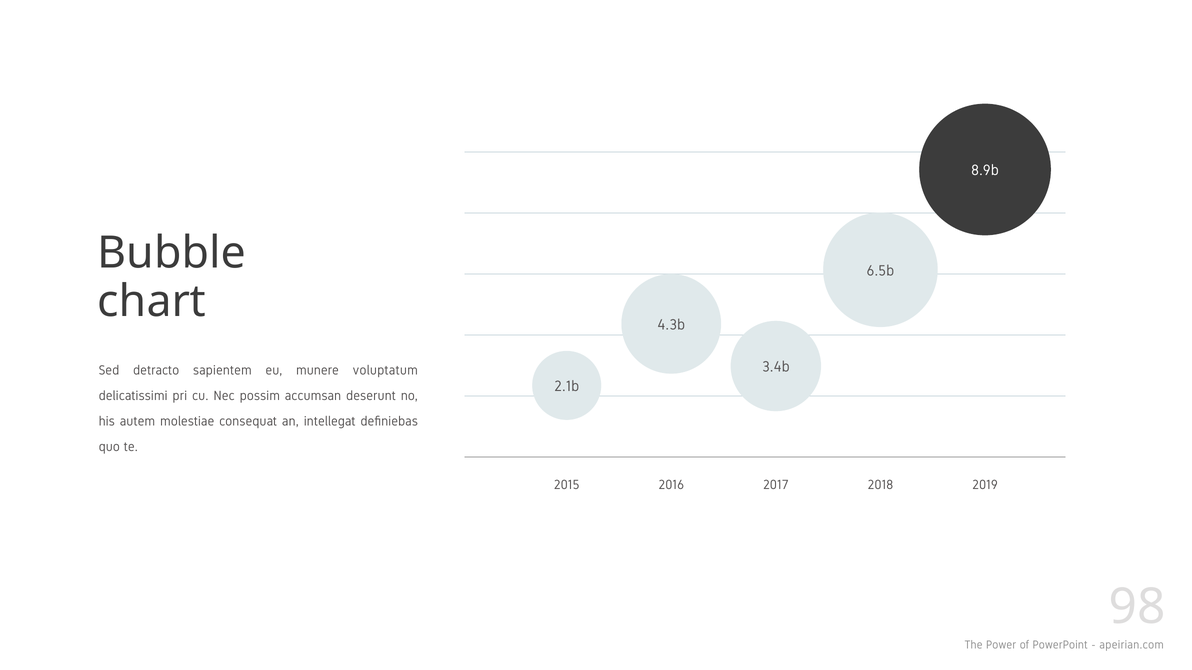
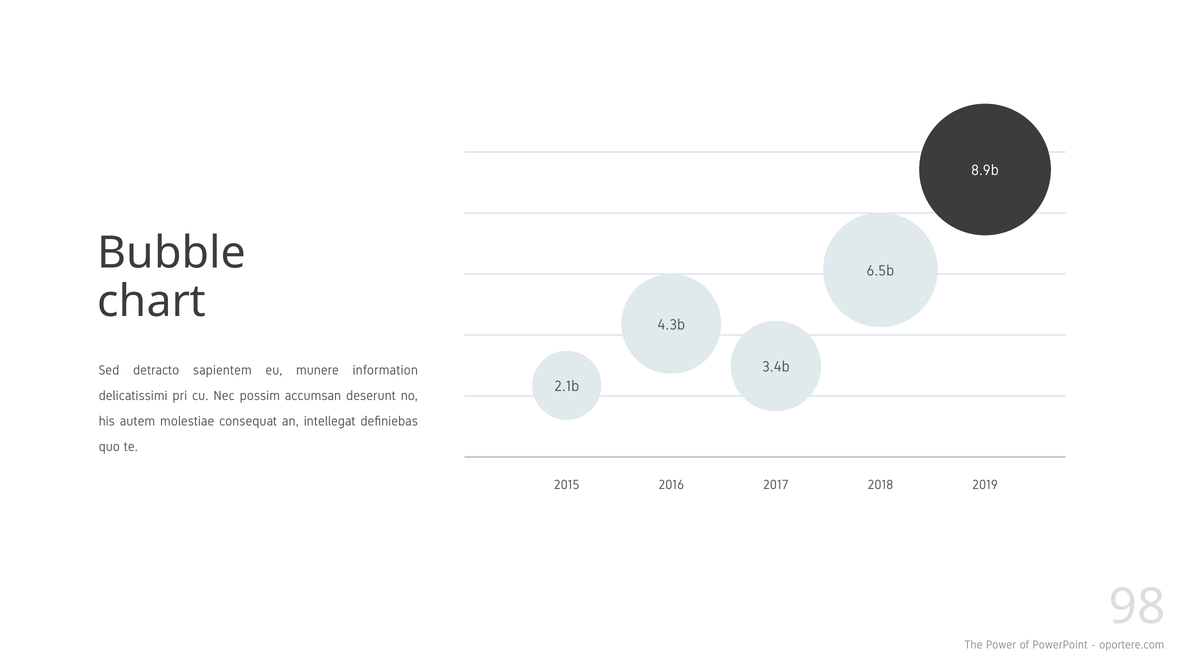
voluptatum: voluptatum -> information (385, 371)
apeirian.com: apeirian.com -> oportere.com (1132, 645)
